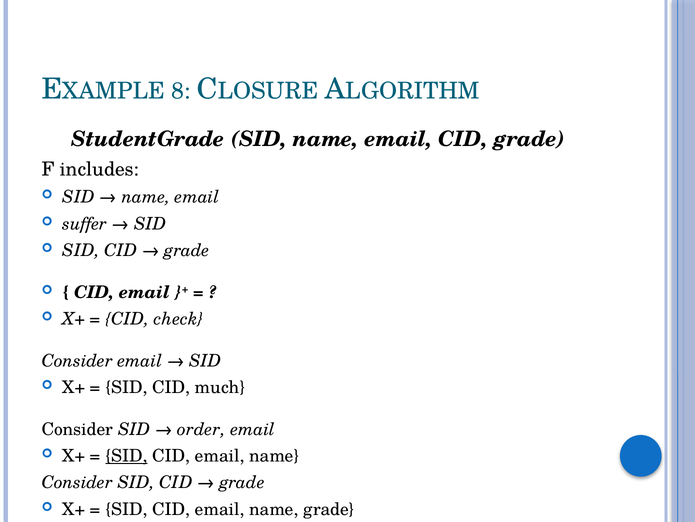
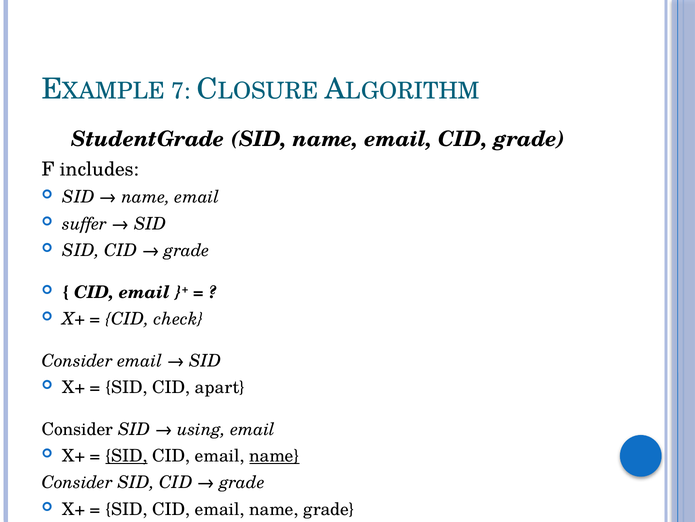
8: 8 -> 7 (181, 91)
much: much -> apart (220, 387)
order: order -> using (202, 429)
name underline: none -> present (274, 455)
